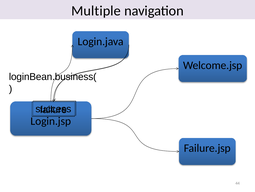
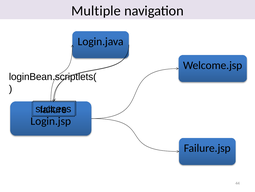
loginBean.business(: loginBean.business( -> loginBean.scriptlets( (53, 77)
